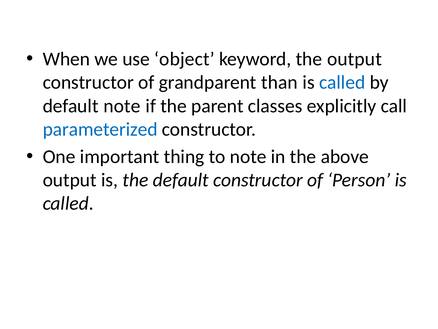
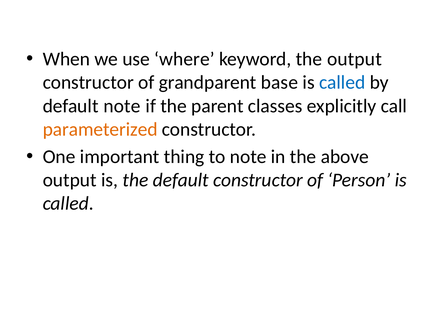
object: object -> where (184, 59)
than: than -> base (279, 82)
parameterized colour: blue -> orange (100, 129)
